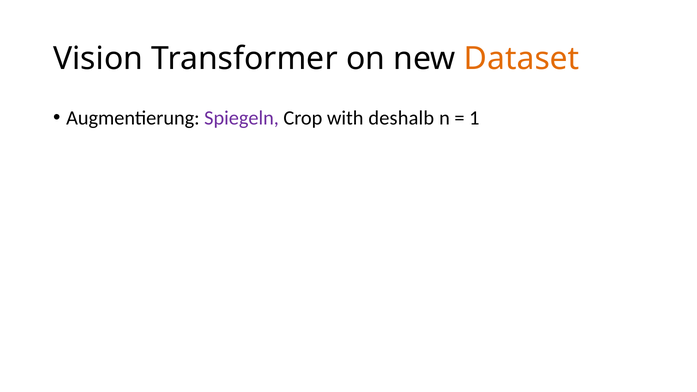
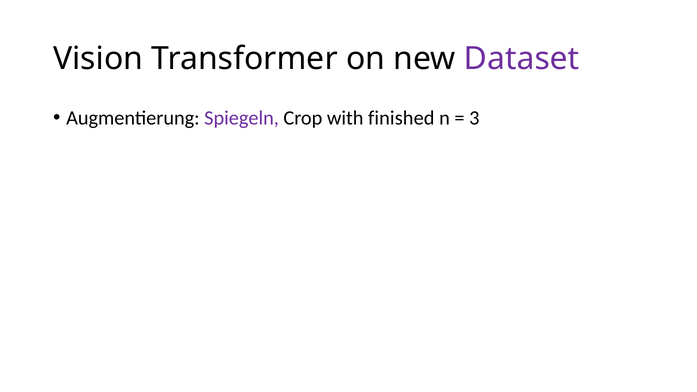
Dataset colour: orange -> purple (522, 59)
deshalb: deshalb -> finished (401, 118)
1: 1 -> 3 (474, 118)
